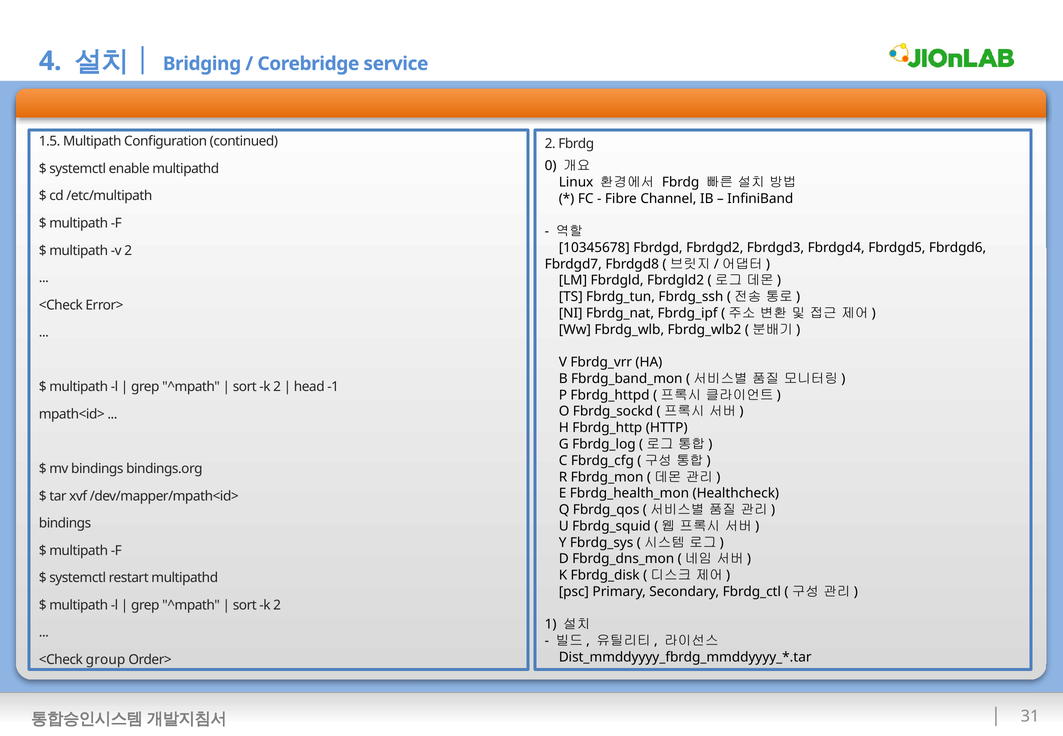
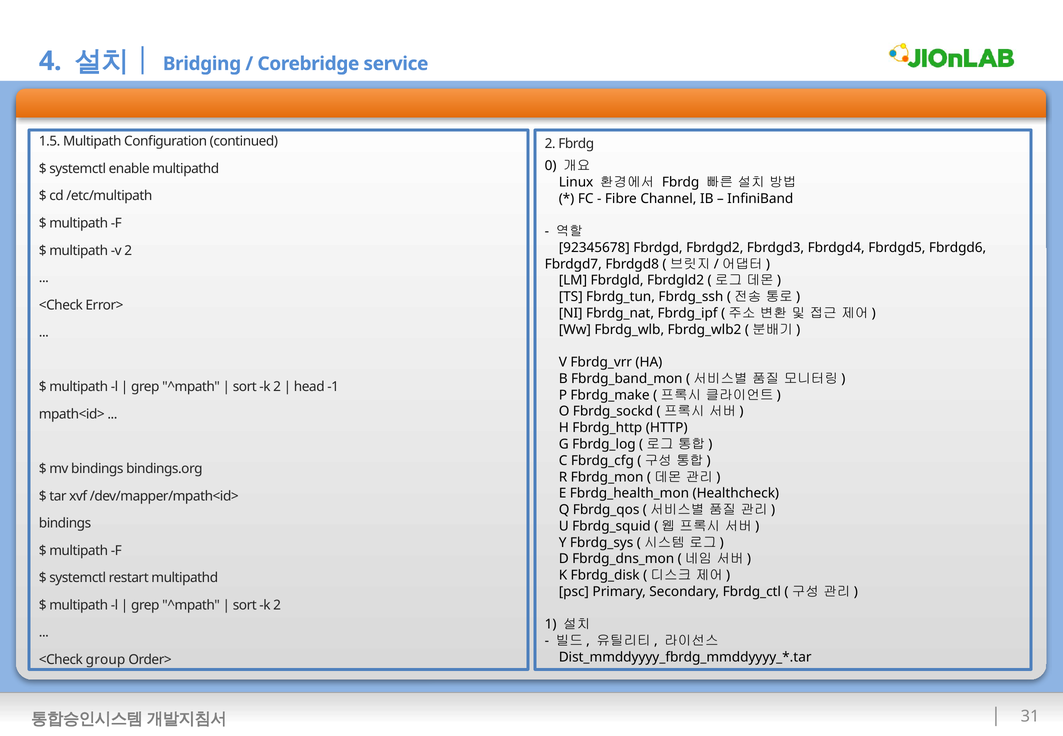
10345678: 10345678 -> 92345678 (594, 248)
Fbrdg_httpd: Fbrdg_httpd -> Fbrdg_make (610, 395)
